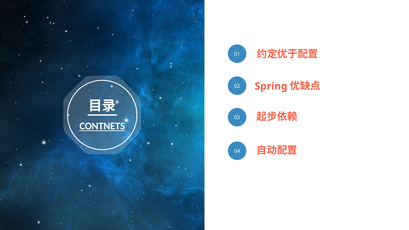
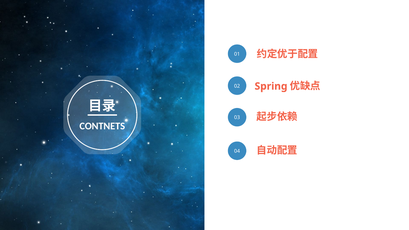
CONTNETS underline: present -> none (102, 126)
